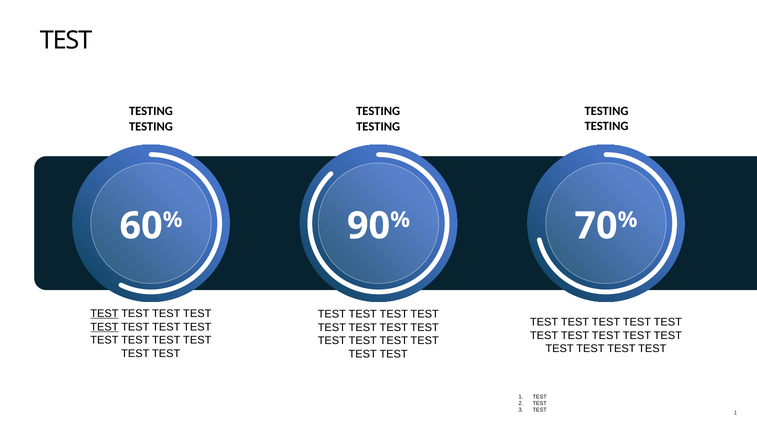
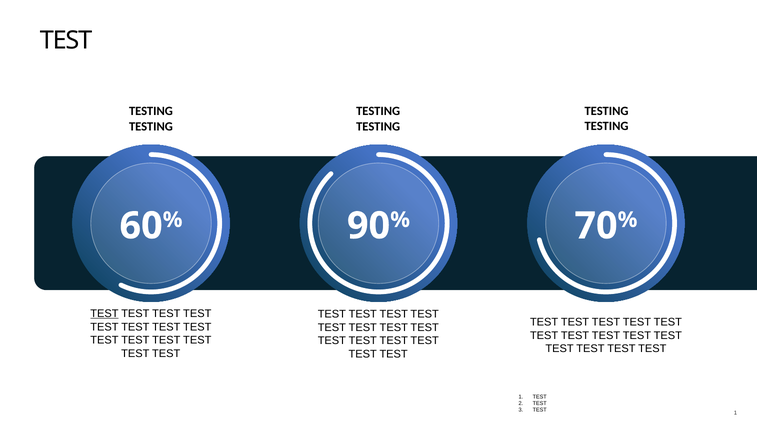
TEST underline: present -> none (104, 327)
